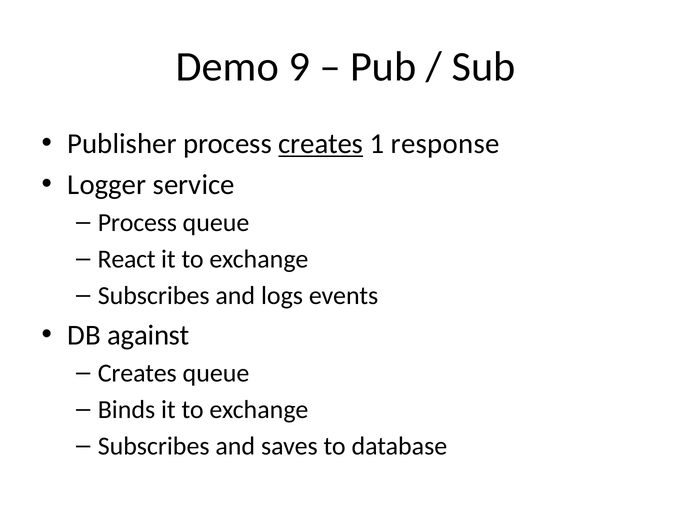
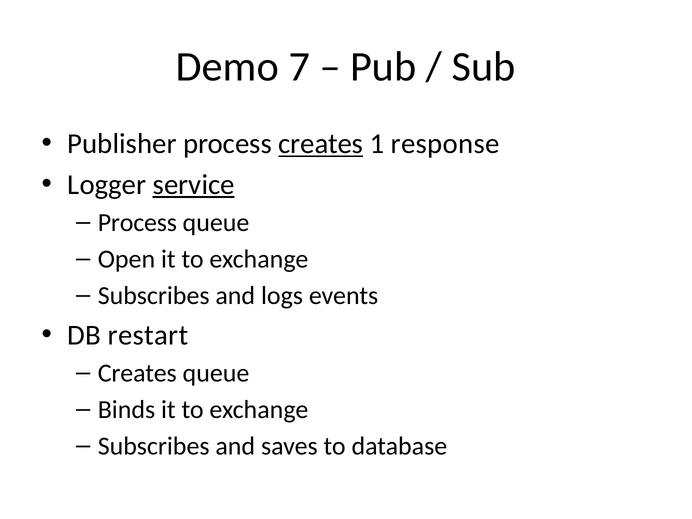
9: 9 -> 7 (299, 67)
service underline: none -> present (194, 185)
React: React -> Open (126, 259)
against: against -> restart (148, 335)
